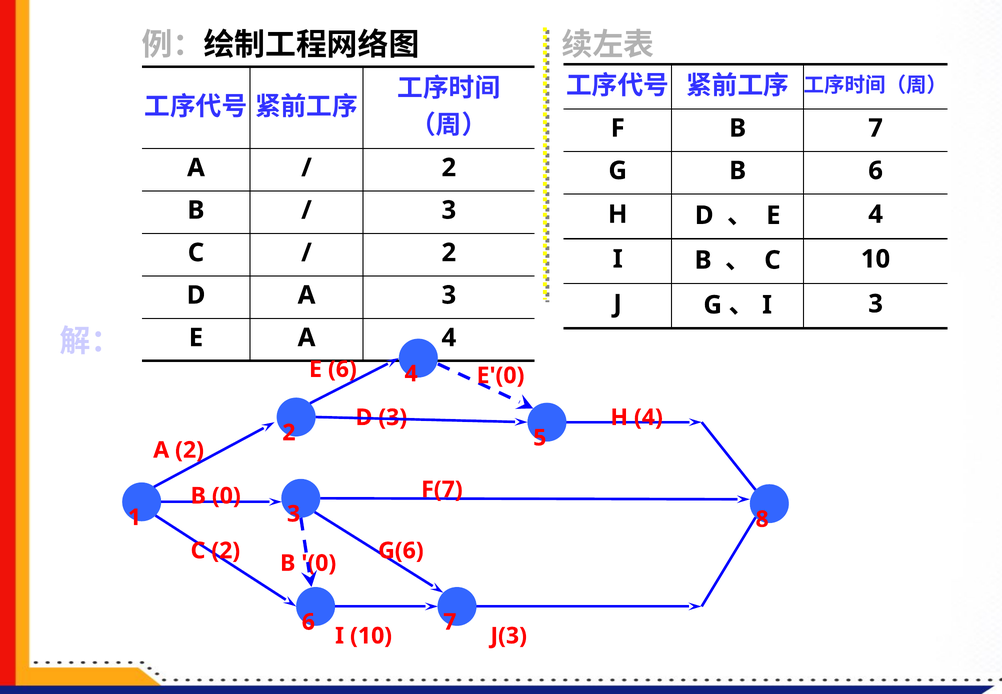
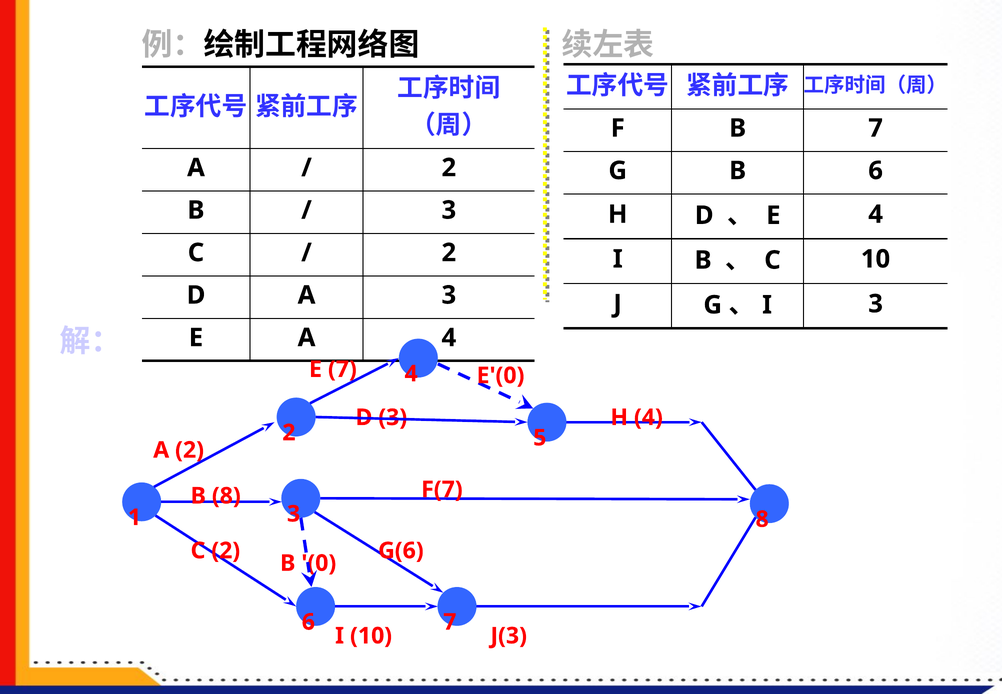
E 6: 6 -> 7 (342, 369)
0: 0 -> 8 (226, 496)
